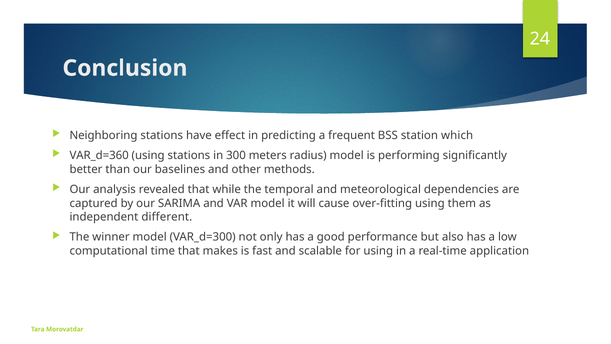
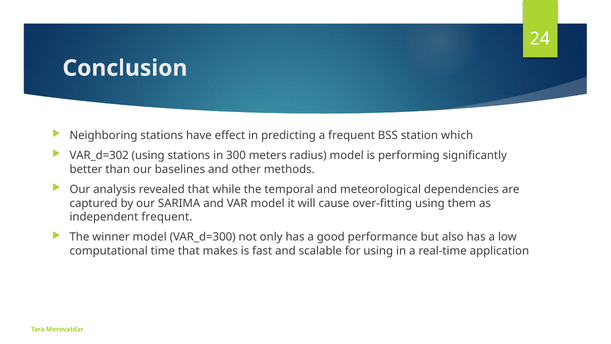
VAR_d=360: VAR_d=360 -> VAR_d=302 (99, 155)
independent different: different -> frequent (167, 217)
